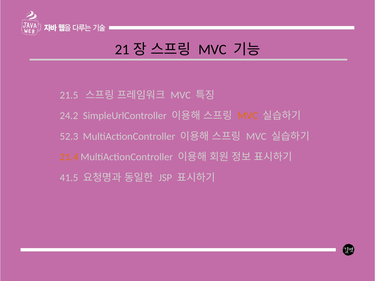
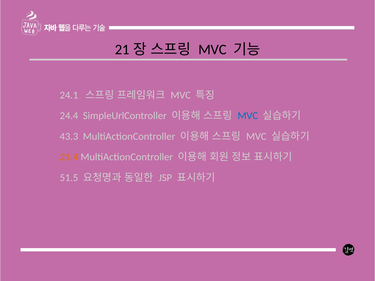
21.5: 21.5 -> 24.1 (69, 95)
24.2: 24.2 -> 24.4 (69, 116)
MVC colour: orange -> blue (248, 116)
52.3: 52.3 -> 43.3 (69, 136)
41.5: 41.5 -> 51.5 (69, 178)
